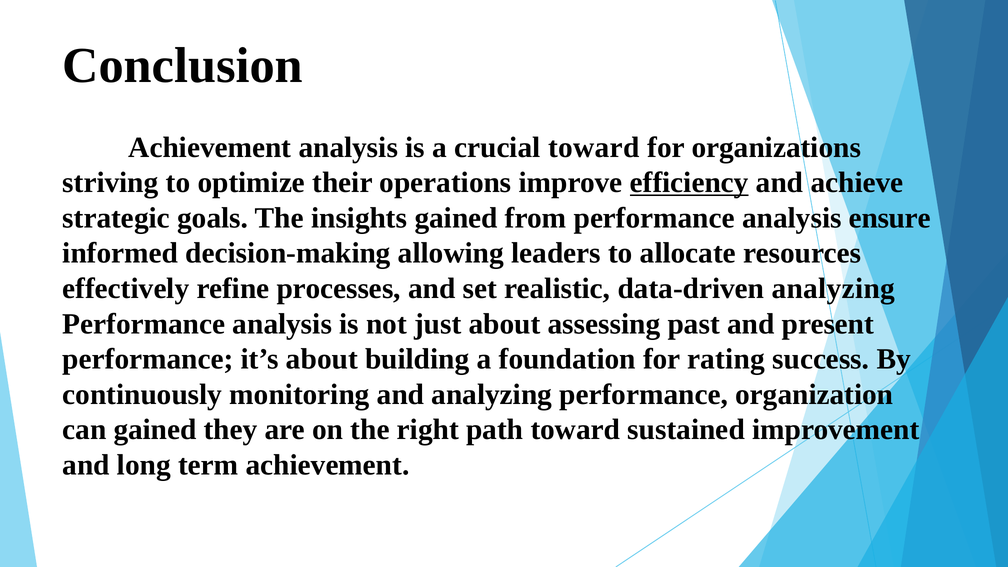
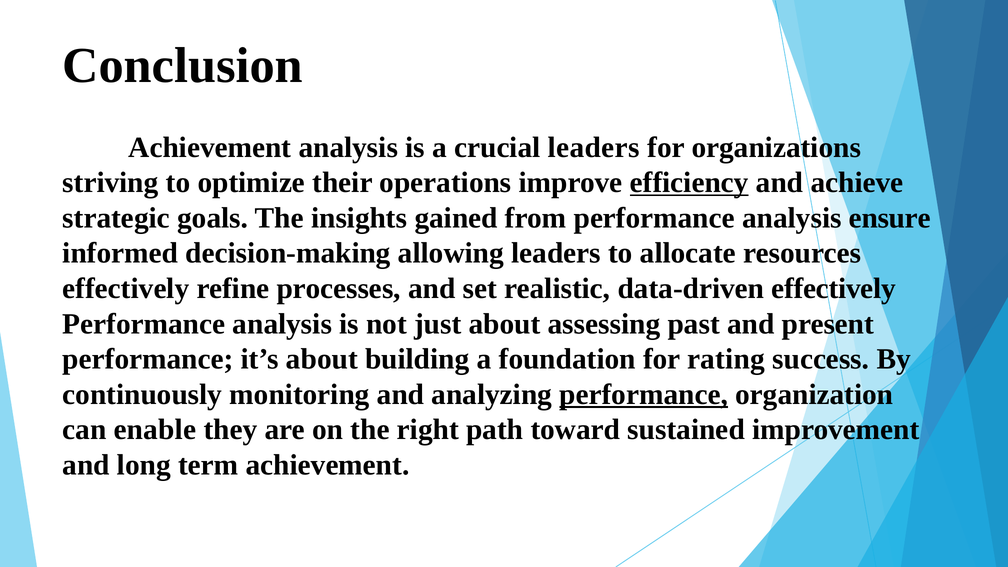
crucial toward: toward -> leaders (594, 147)
data-driven analyzing: analyzing -> effectively (834, 289)
performance underline: none -> present (644, 394)
can gained: gained -> enable (155, 430)
